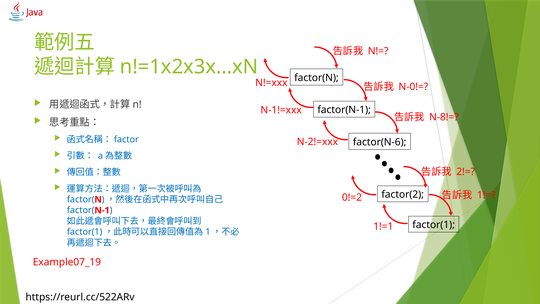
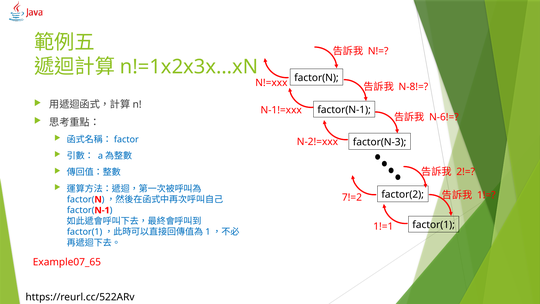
N-0!=: N-0!= -> N-8!= (413, 87)
N-8!=: N-8!= -> N-6!= (444, 117)
factor(N-6: factor(N-6 -> factor(N-3 (380, 142)
0!=2: 0!=2 -> 7!=2 (352, 197)
Example07_19: Example07_19 -> Example07_65 (67, 262)
